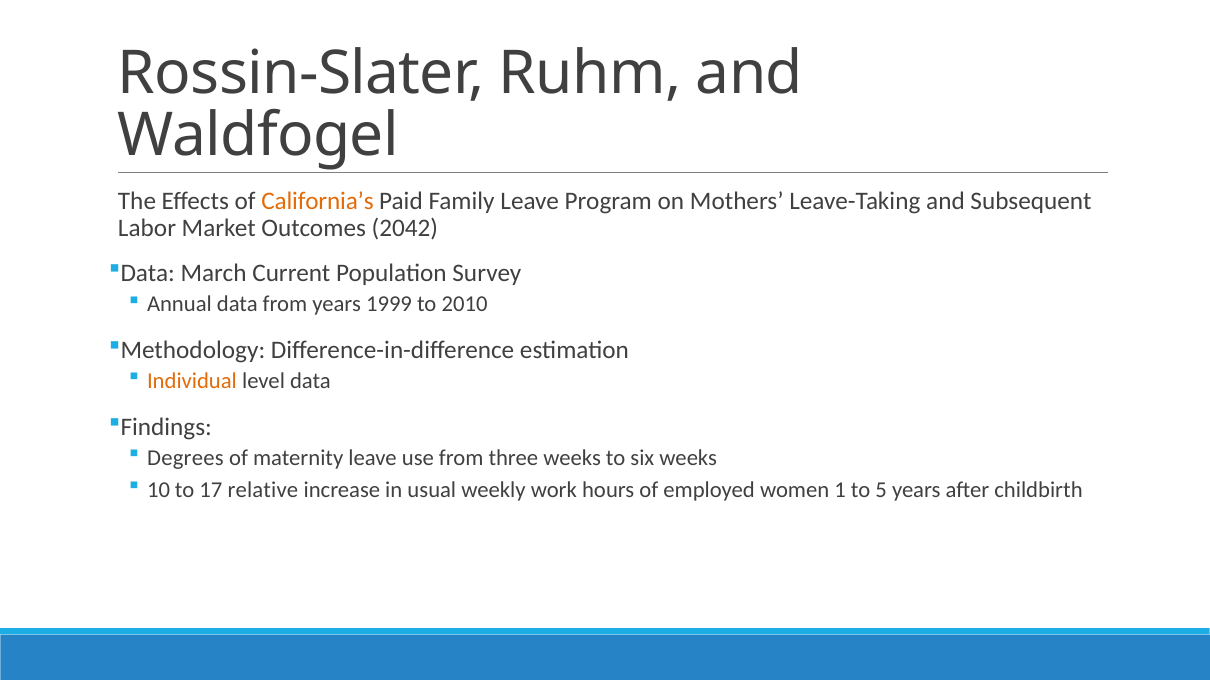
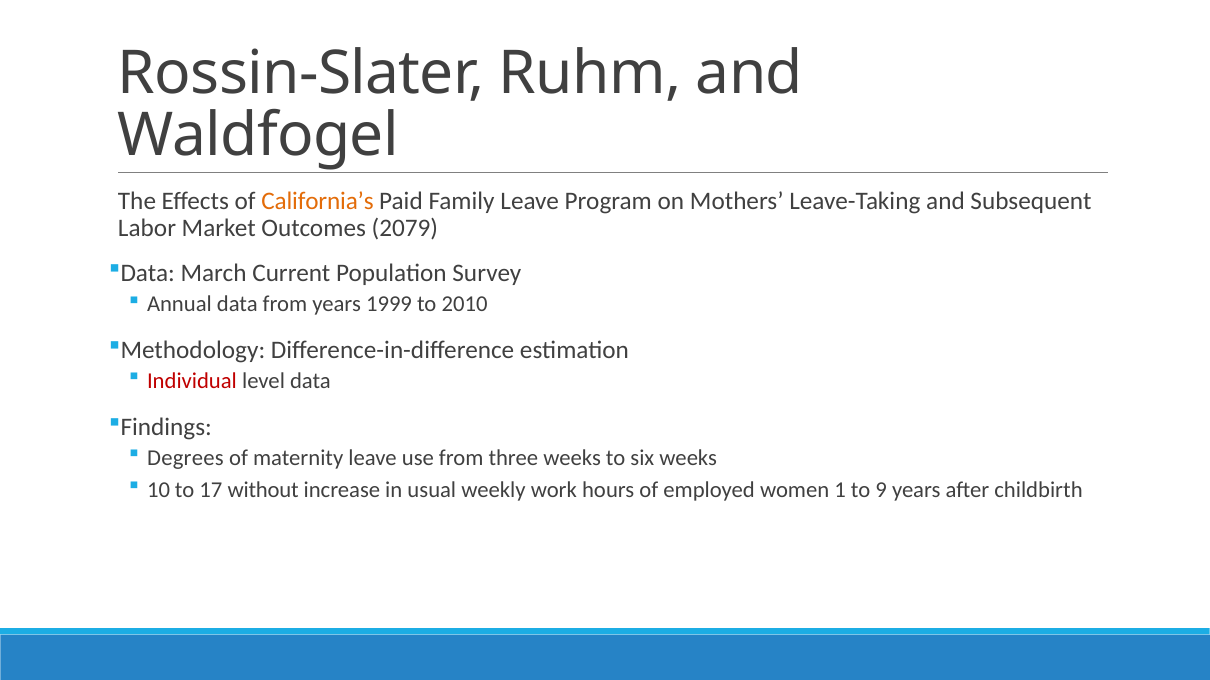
2042: 2042 -> 2079 (405, 228)
Individual colour: orange -> red (192, 381)
relative: relative -> without (263, 490)
5: 5 -> 9 (881, 490)
